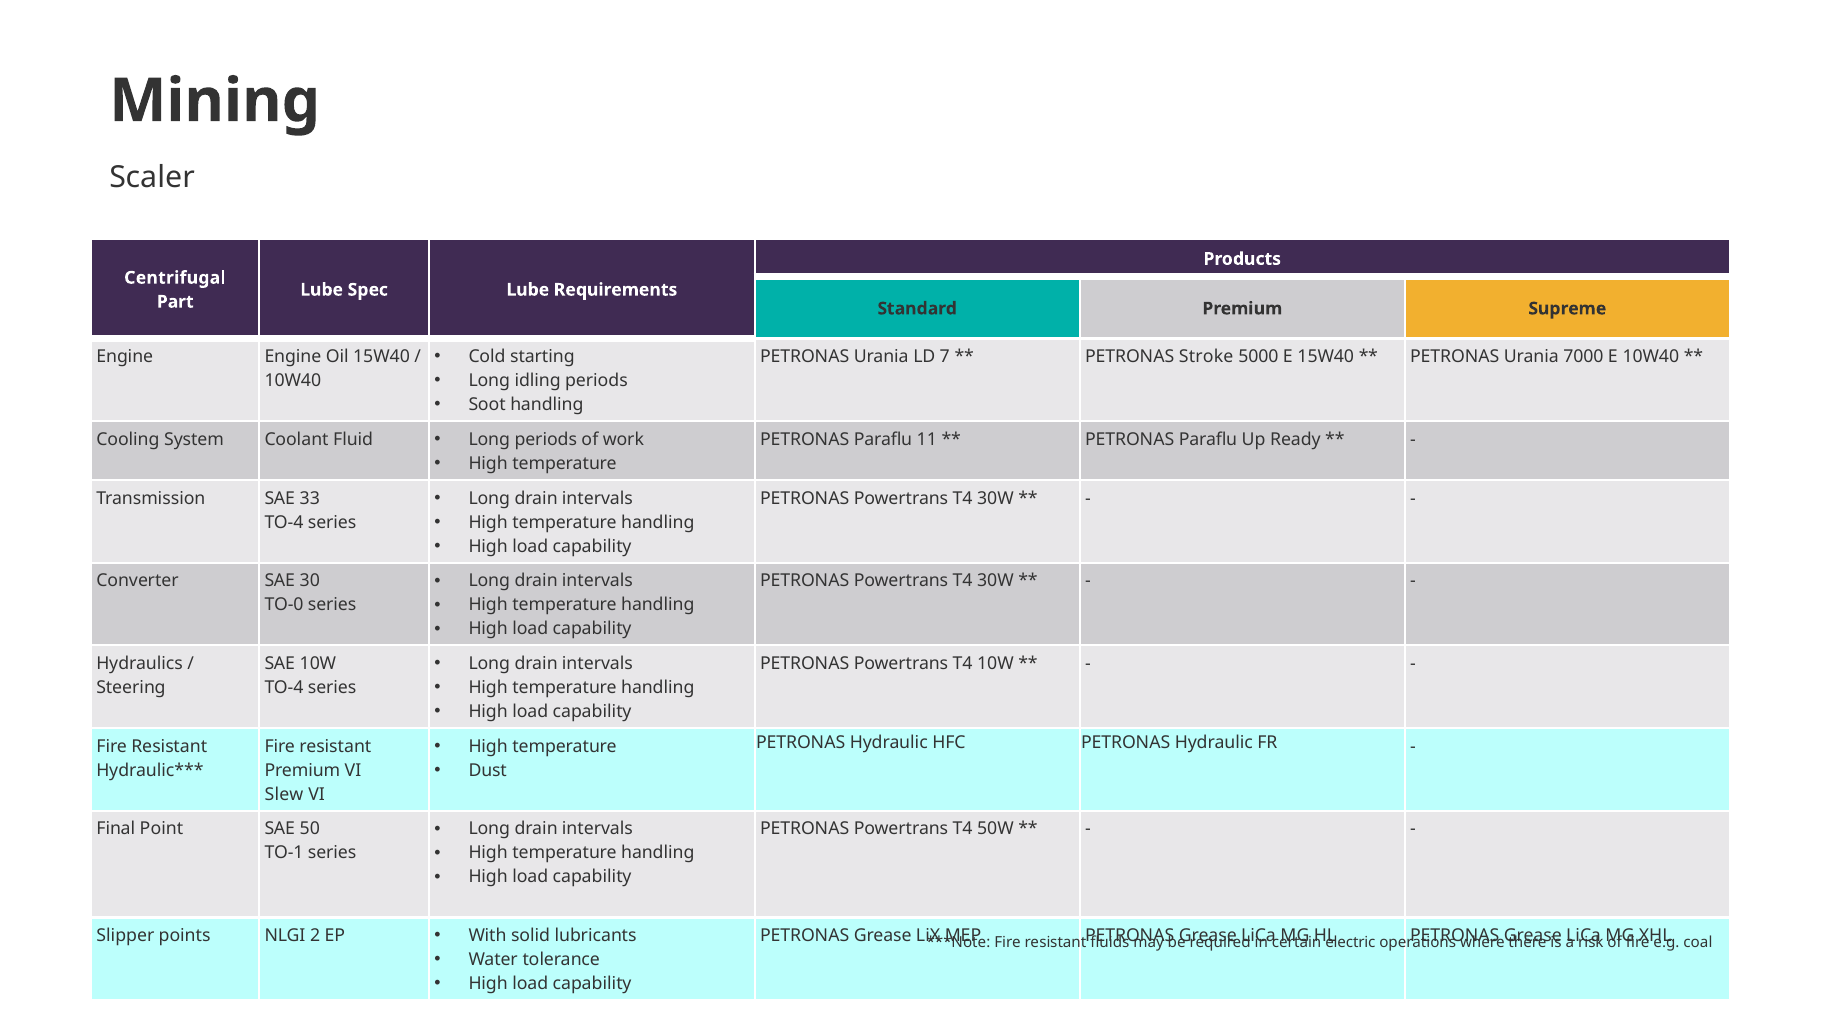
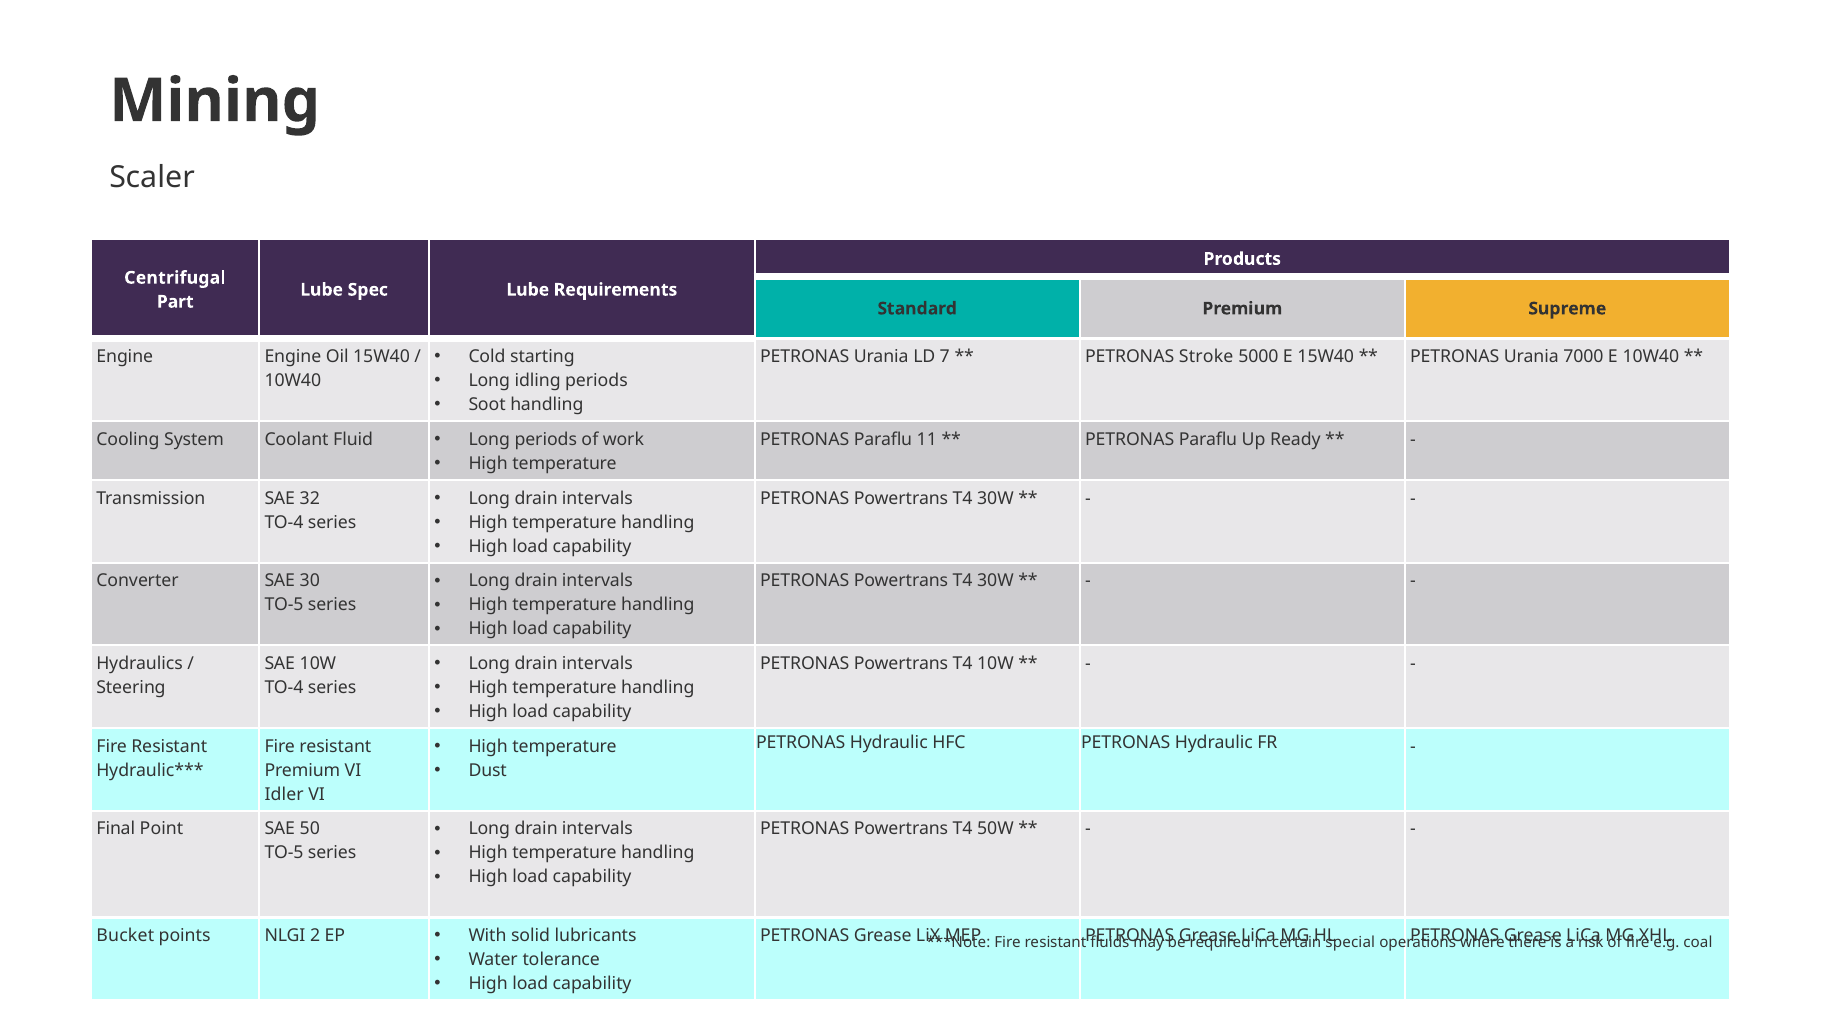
33: 33 -> 32 (310, 498)
TO-0: TO-0 -> TO-5 (284, 605)
Slew: Slew -> Idler (284, 794)
TO-1: TO-1 -> TO-5 (284, 853)
Slipper: Slipper -> Bucket (125, 935)
electric: electric -> special (1350, 942)
